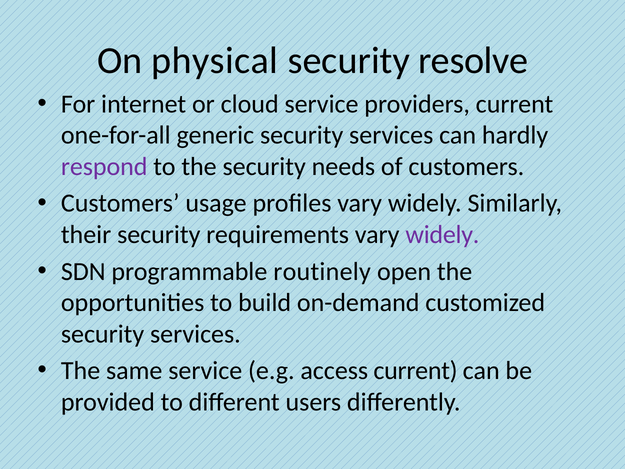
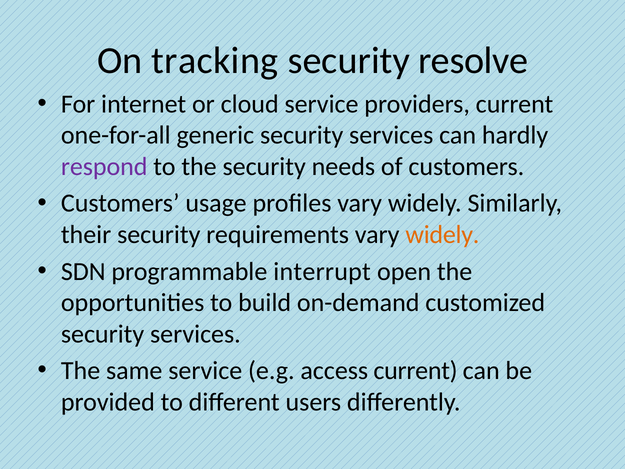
physical: physical -> tracking (215, 61)
widely colour: purple -> orange (442, 234)
routinely: routinely -> interrupt (322, 271)
